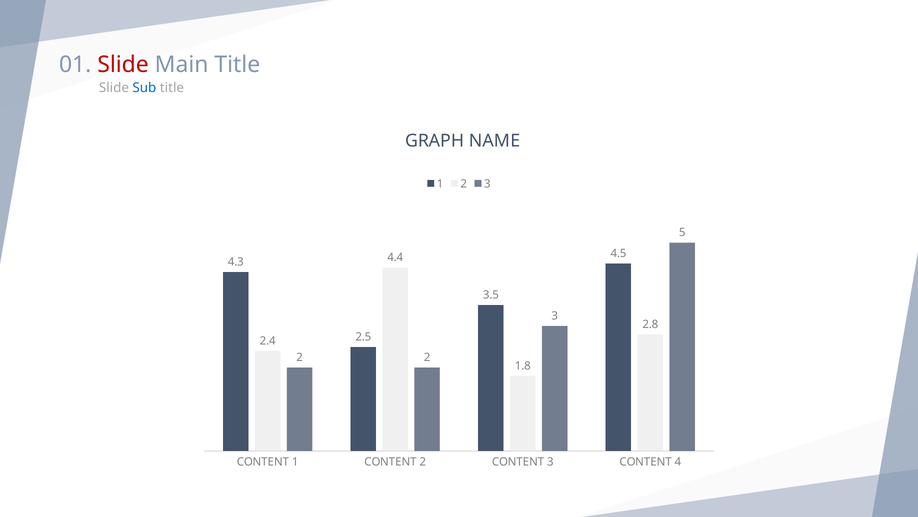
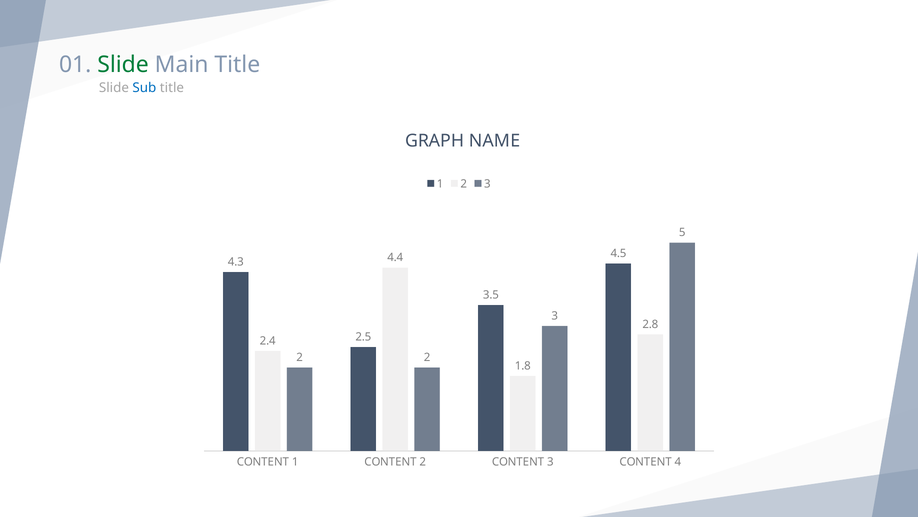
Slide colour: red -> green (123, 65)
